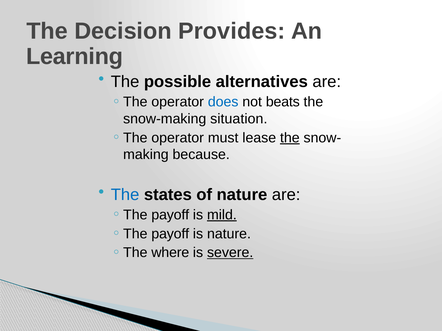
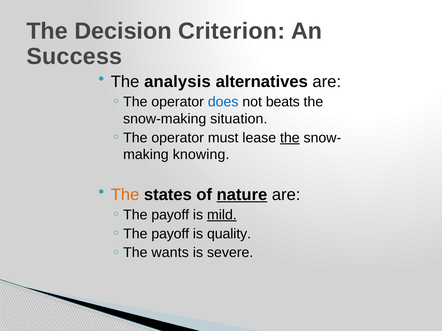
Provides: Provides -> Criterion (232, 31)
Learning: Learning -> Success (74, 57)
possible: possible -> analysis (177, 82)
because: because -> knowing (201, 155)
The colour: blue -> orange (125, 195)
nature underline: none -> present (242, 195)
is nature: nature -> quality (229, 234)
where: where -> wants (170, 253)
severe underline: present -> none (230, 253)
